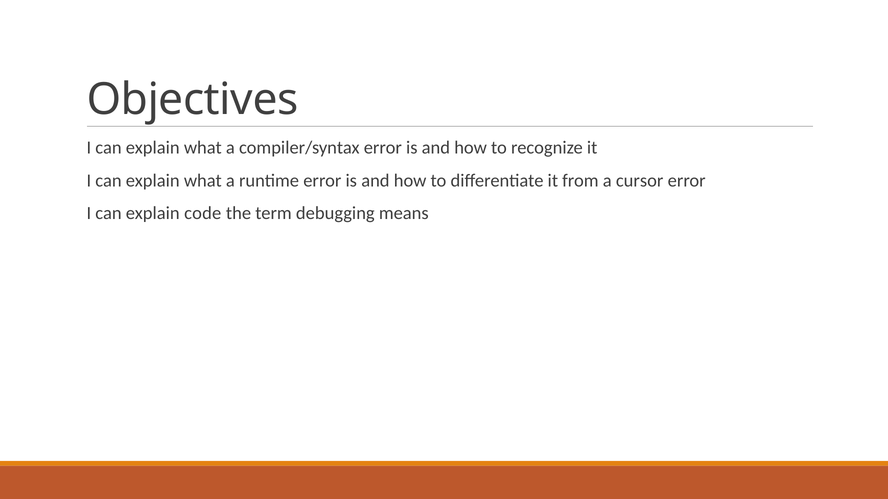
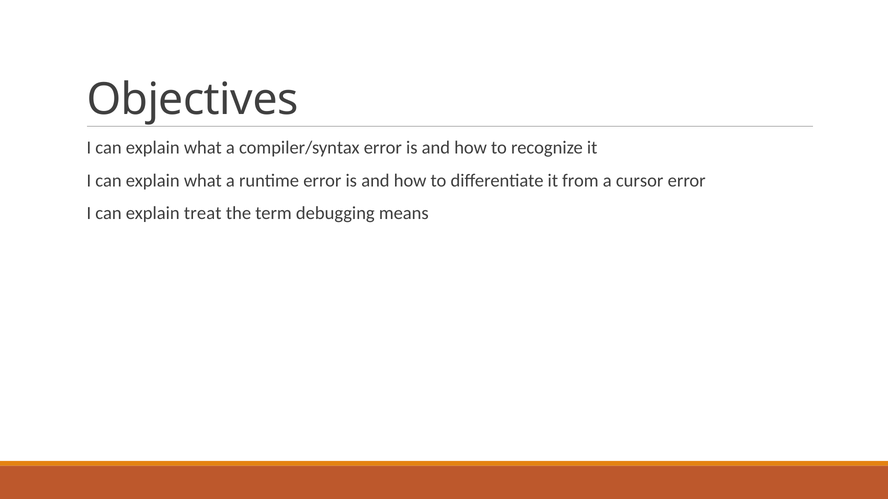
code: code -> treat (203, 214)
